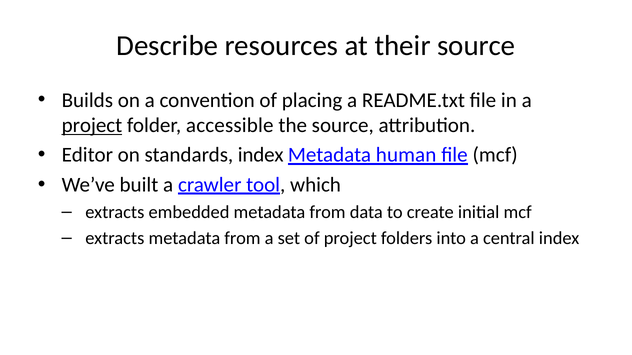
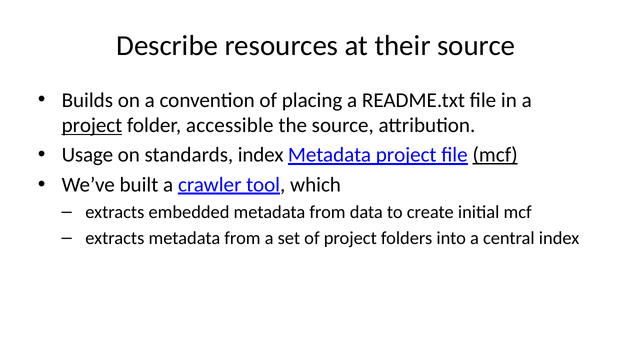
Editor: Editor -> Usage (87, 155)
Metadata human: human -> project (406, 155)
mcf underline: none -> present (495, 155)
